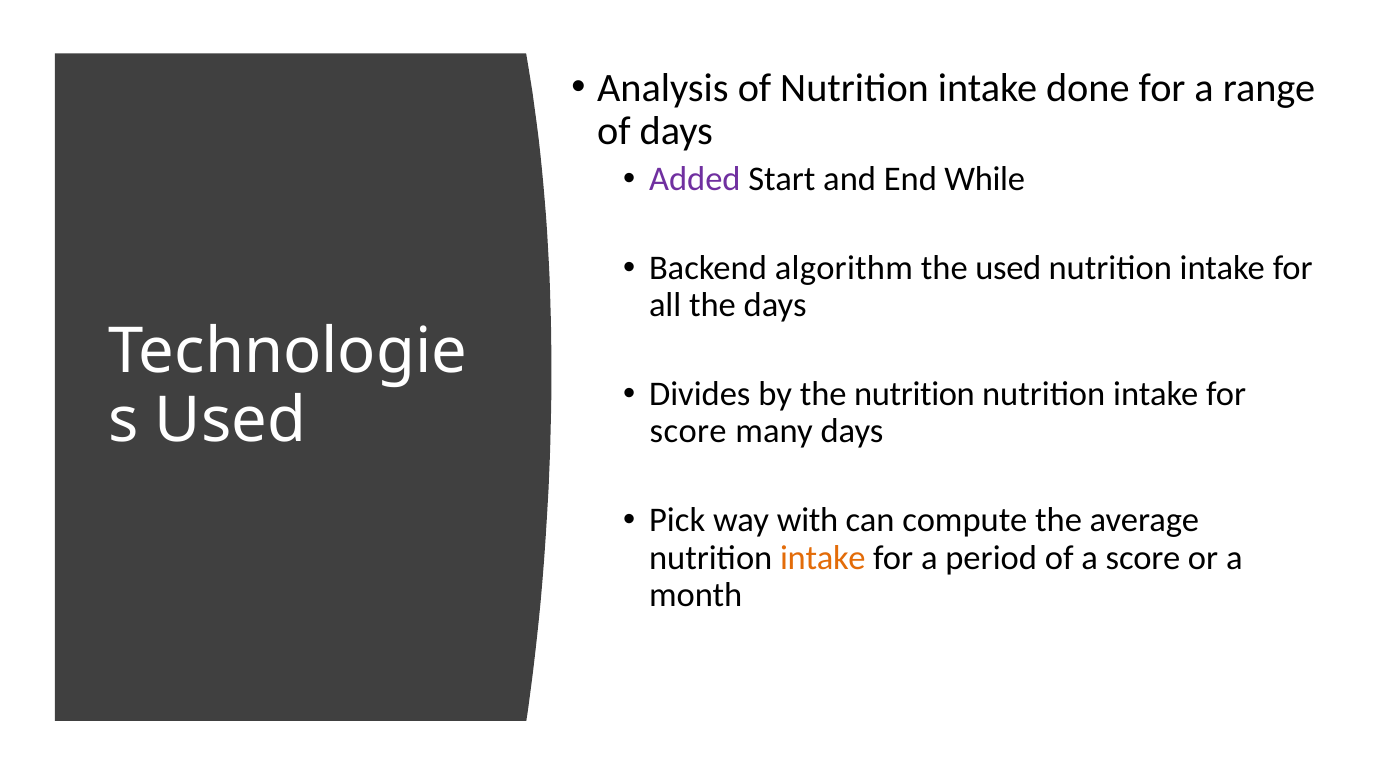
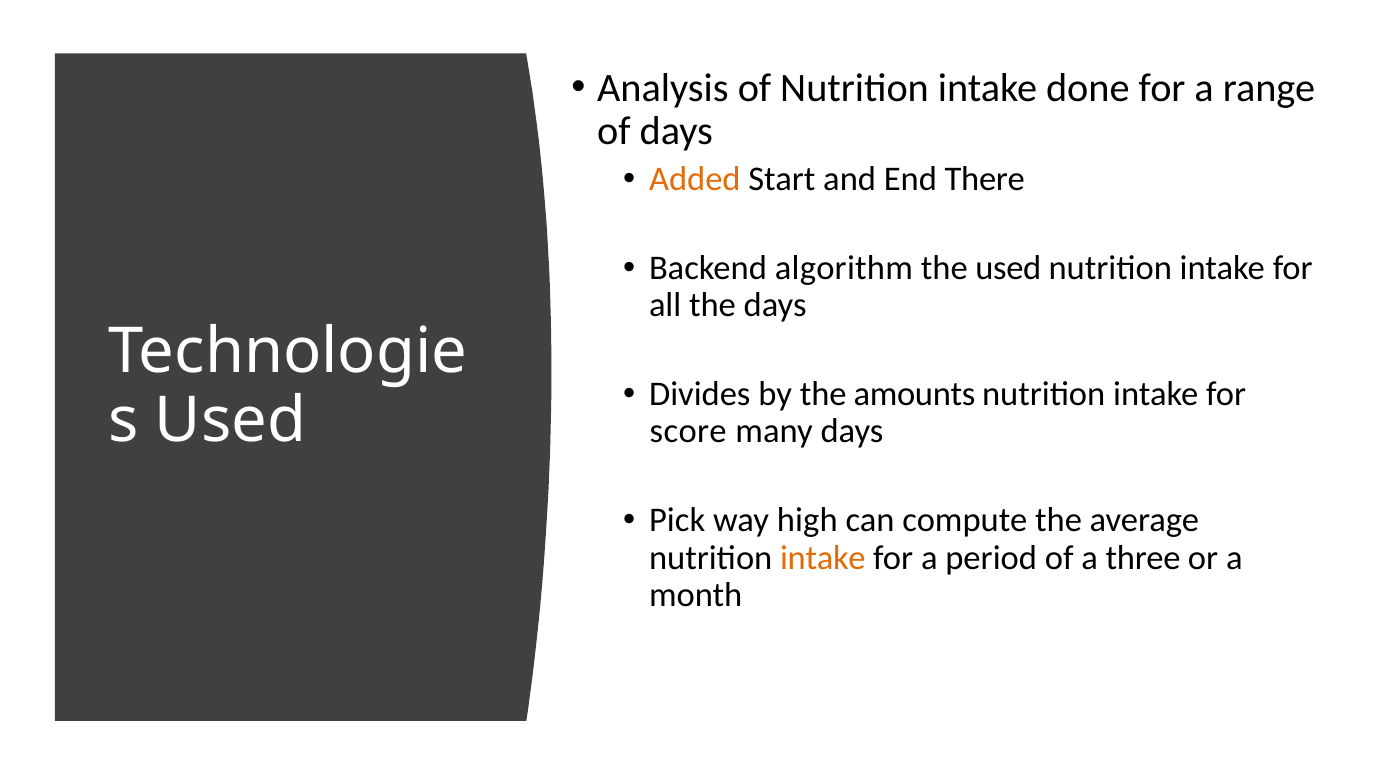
Added colour: purple -> orange (695, 179)
While: While -> There (985, 179)
the nutrition: nutrition -> amounts (914, 394)
with: with -> high (807, 521)
a score: score -> three (1143, 558)
